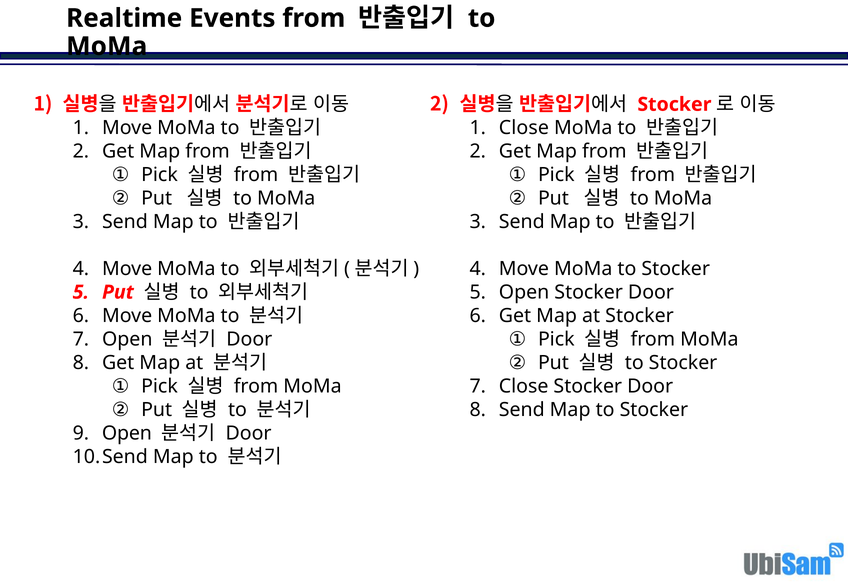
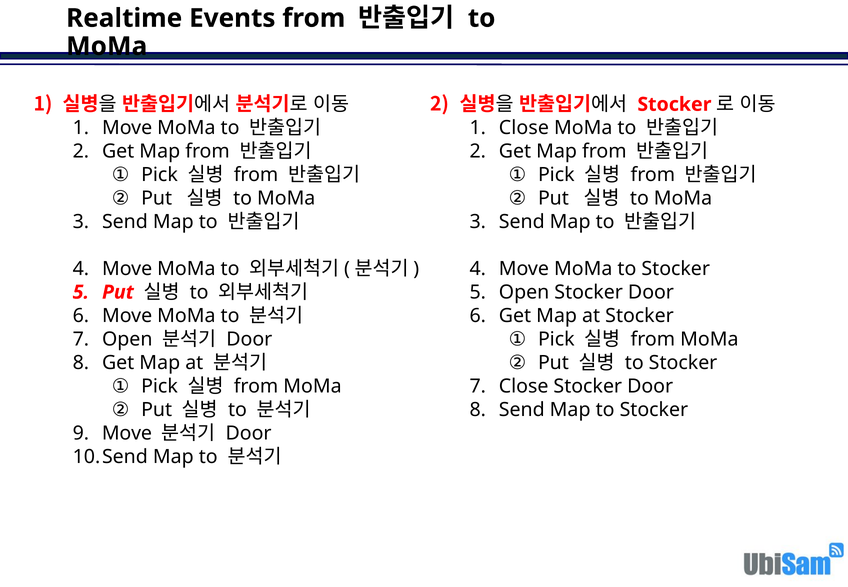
Open: Open -> Move (127, 433)
